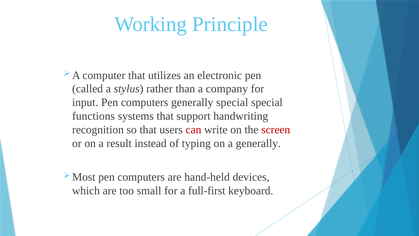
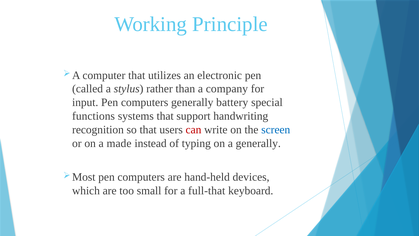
generally special: special -> battery (232, 102)
screen colour: red -> blue (276, 130)
result: result -> made (119, 143)
full-first: full-first -> full-that (207, 191)
